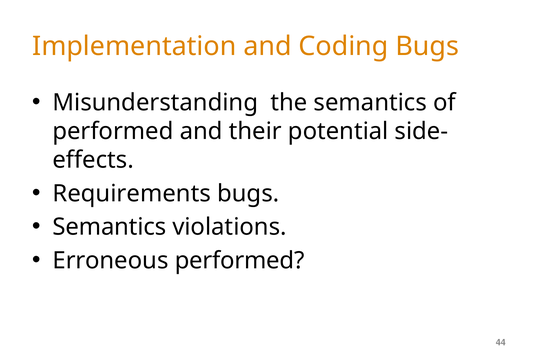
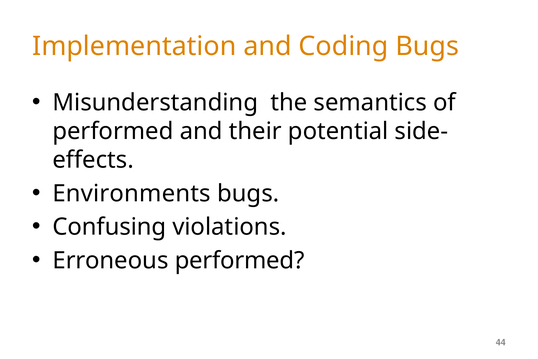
Requirements: Requirements -> Environments (132, 193)
Semantics: Semantics -> Confusing (109, 227)
